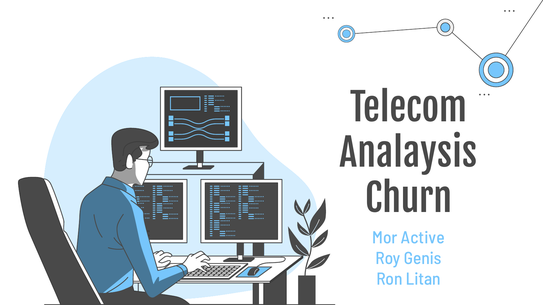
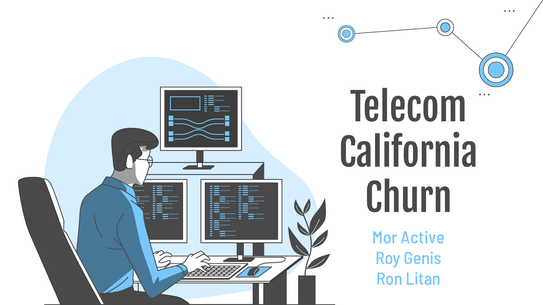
Analaysis: Analaysis -> California (409, 155)
